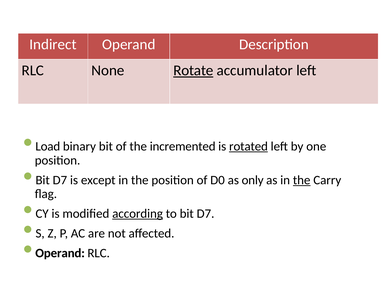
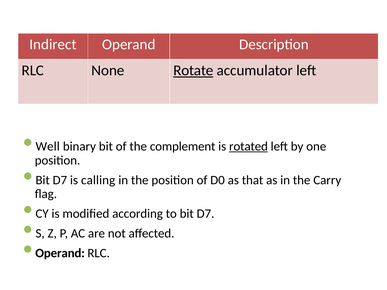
Load: Load -> Well (48, 147)
incremented: incremented -> complement (183, 147)
except: except -> calling (98, 180)
only: only -> that (253, 180)
the underline: present -> none (302, 180)
according underline: present -> none (138, 214)
